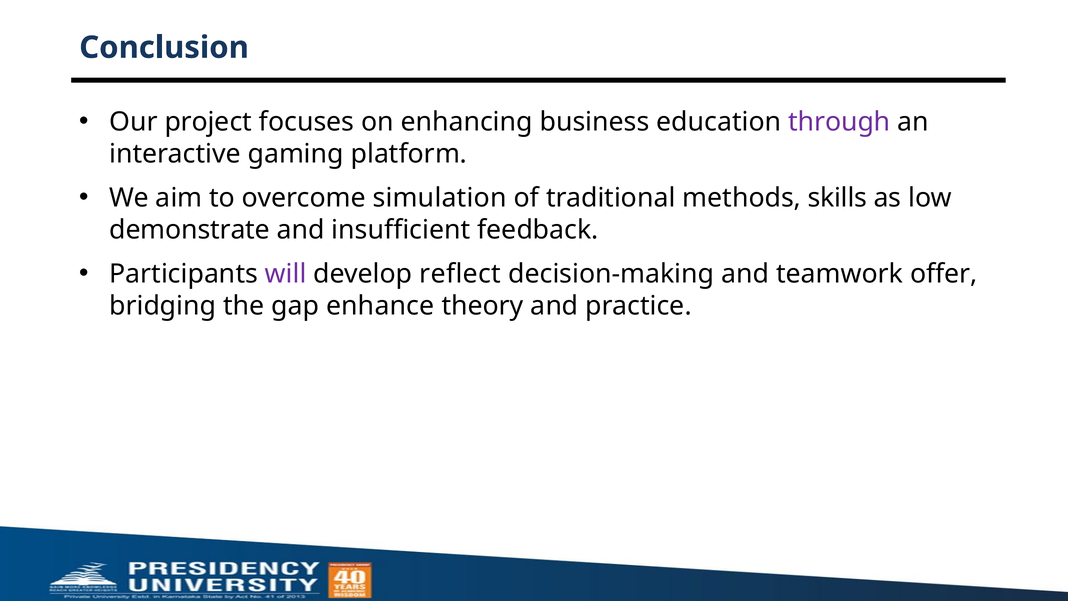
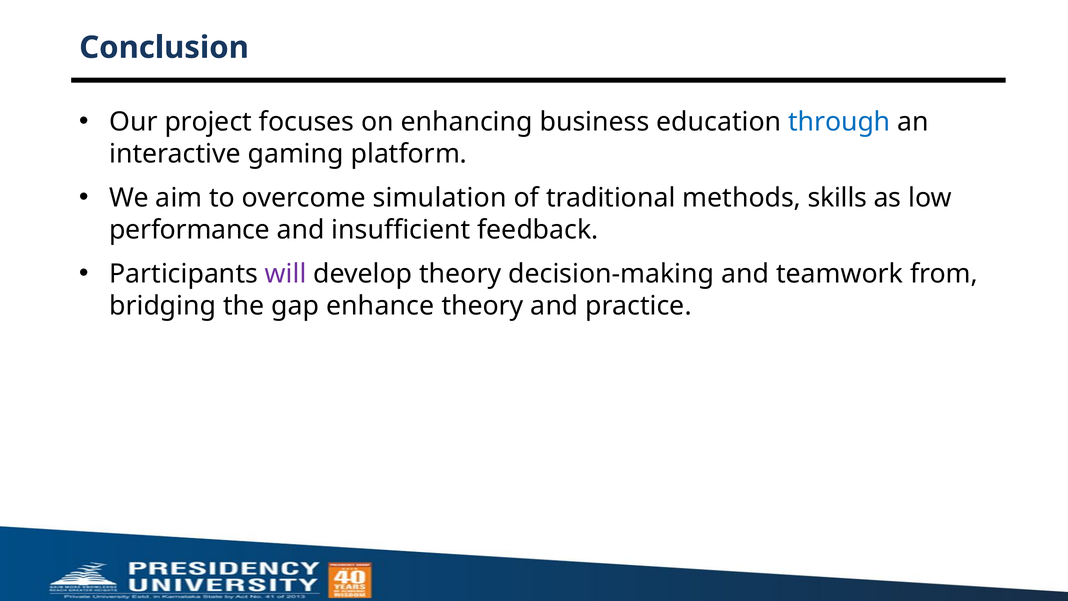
through colour: purple -> blue (839, 122)
demonstrate: demonstrate -> performance (190, 230)
develop reflect: reflect -> theory (460, 274)
offer: offer -> from (944, 274)
